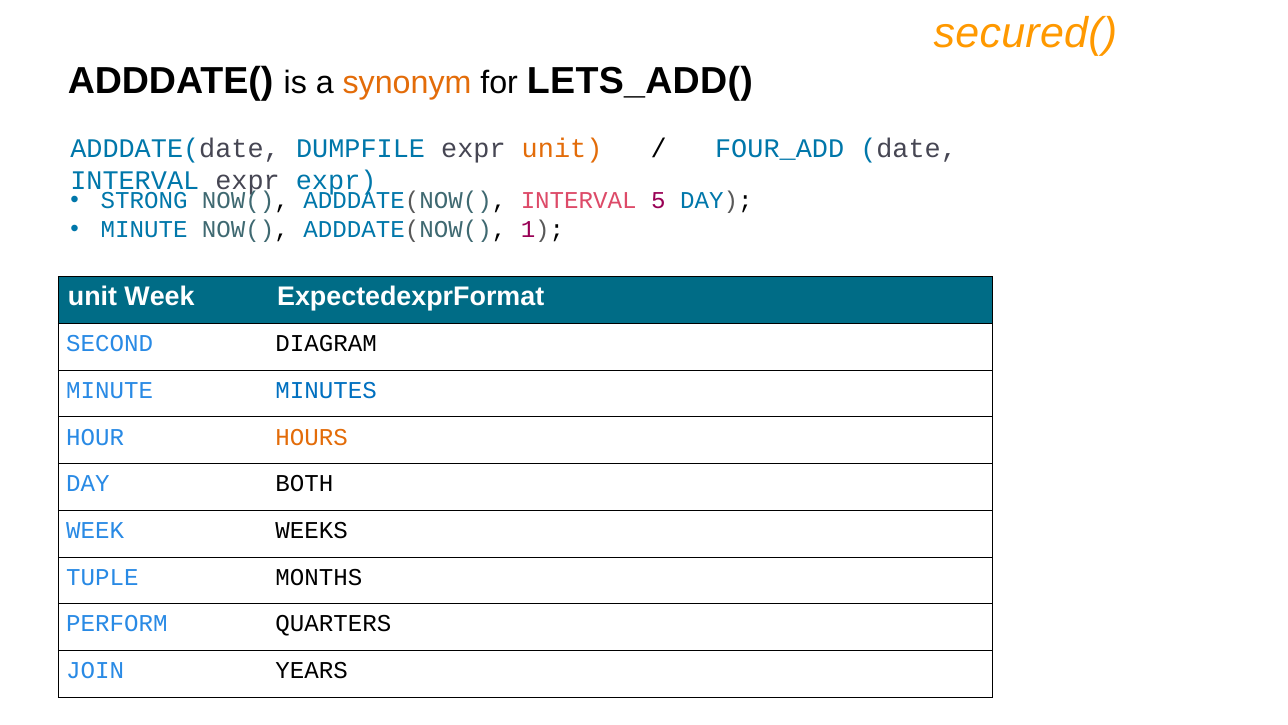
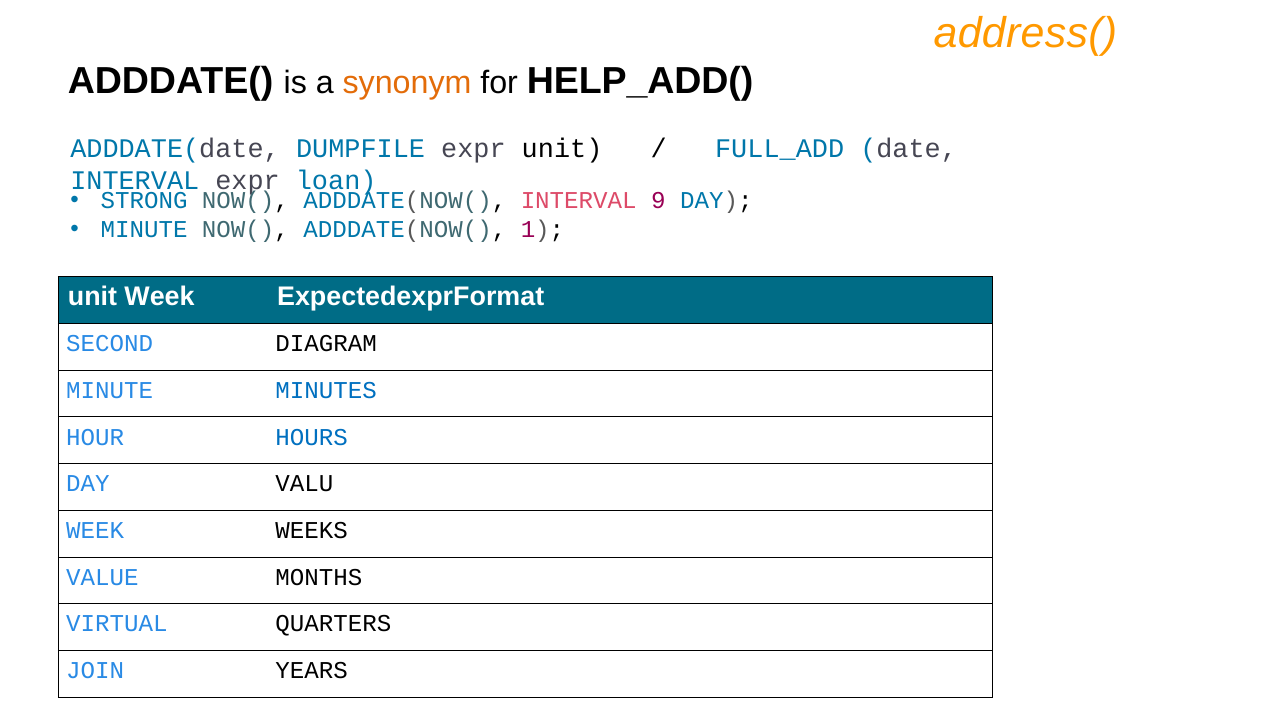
secured(: secured( -> address( (1025, 34)
LETS_ADD(: LETS_ADD( -> HELP_ADD( (640, 81)
unit colour: orange -> black (562, 148)
FOUR_ADD: FOUR_ADD -> FULL_ADD (780, 148)
expr expr: expr -> loan (336, 180)
5: 5 -> 9 (658, 201)
HOURS colour: orange -> blue (312, 437)
BOTH: BOTH -> VALU (304, 483)
TUPLE: TUPLE -> VALUE (102, 577)
PERFORM: PERFORM -> VIRTUAL (117, 624)
